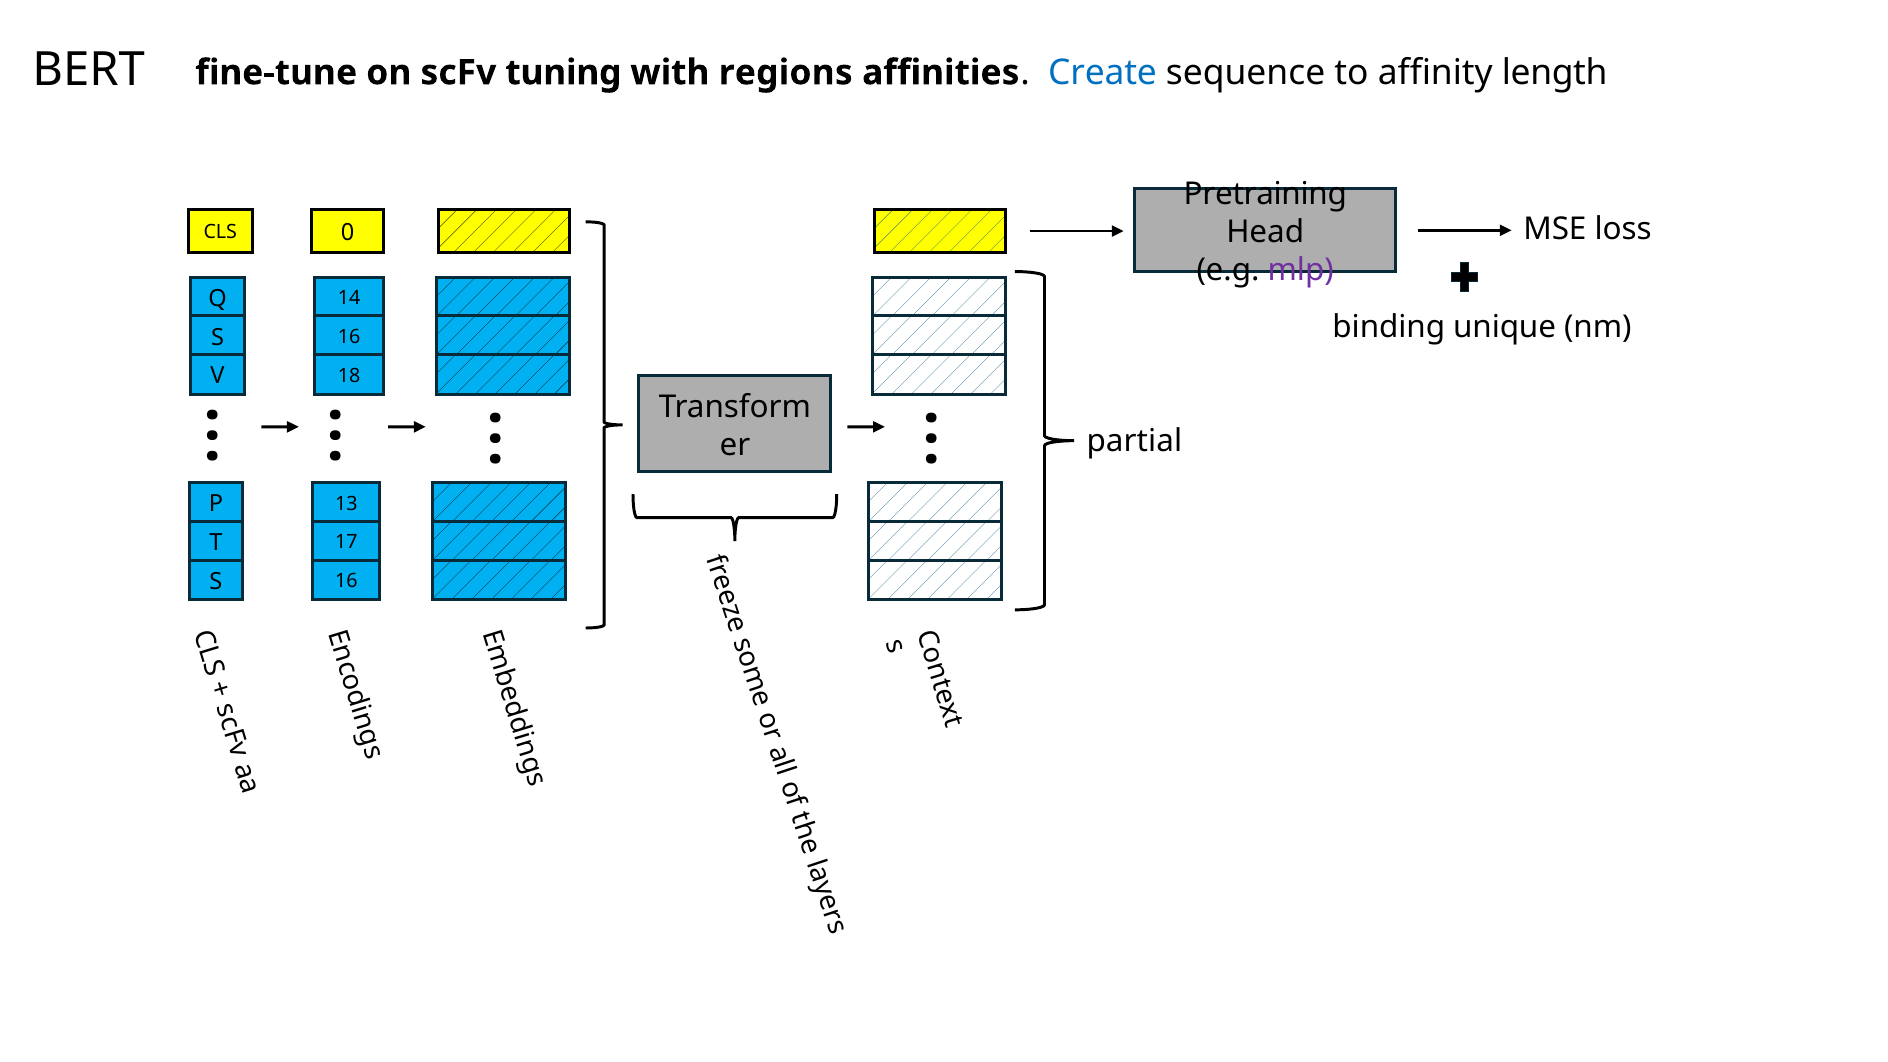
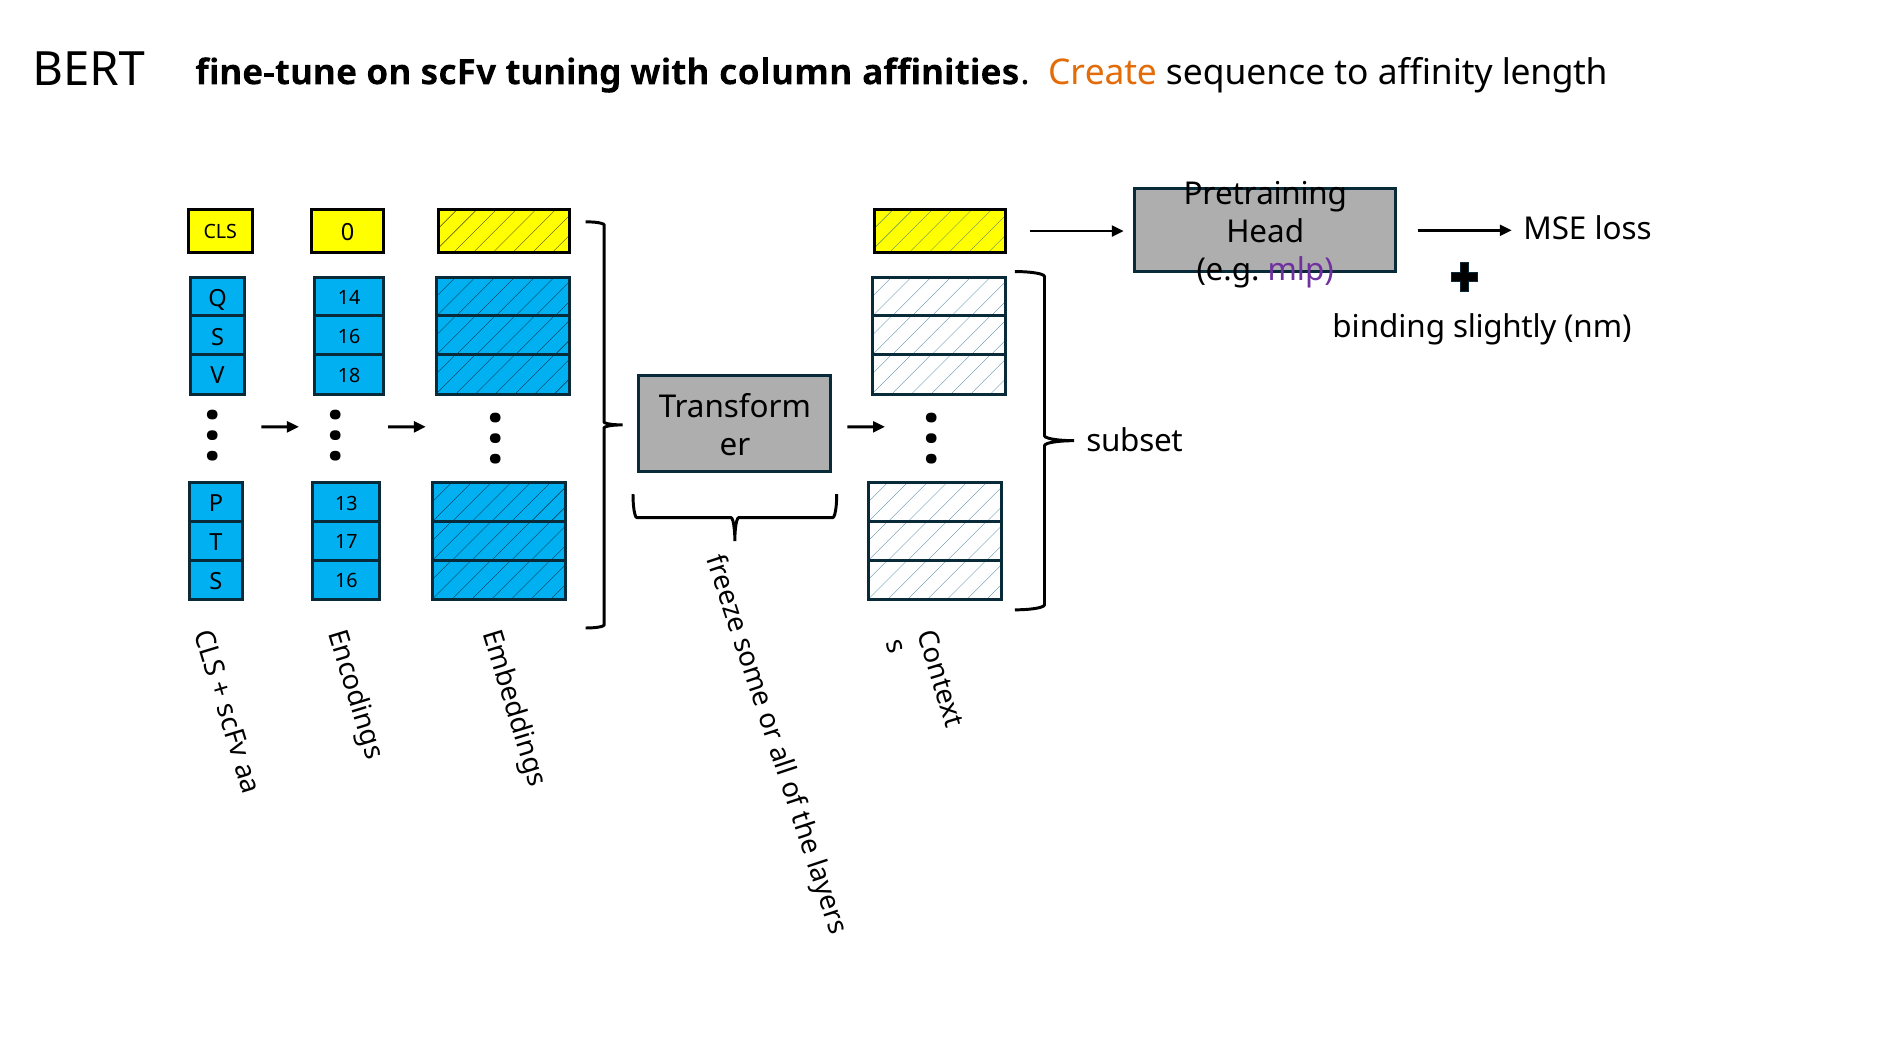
regions: regions -> column (786, 73)
Create colour: blue -> orange (1102, 73)
unique: unique -> slightly (1505, 327)
partial: partial -> subset (1135, 441)
